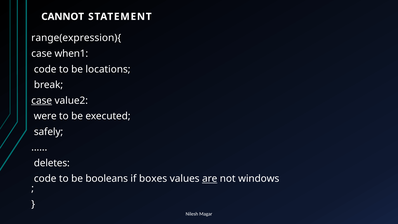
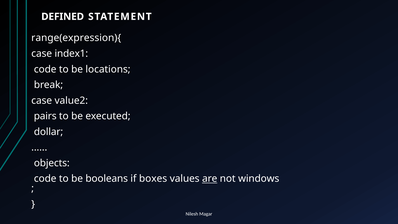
CANNOT: CANNOT -> DEFINED (63, 17)
when1: when1 -> index1 (71, 54)
case underline: present -> none (42, 100)
were: were -> pairs (45, 116)
safely: safely -> dollar (49, 132)
deletes: deletes -> objects (52, 163)
